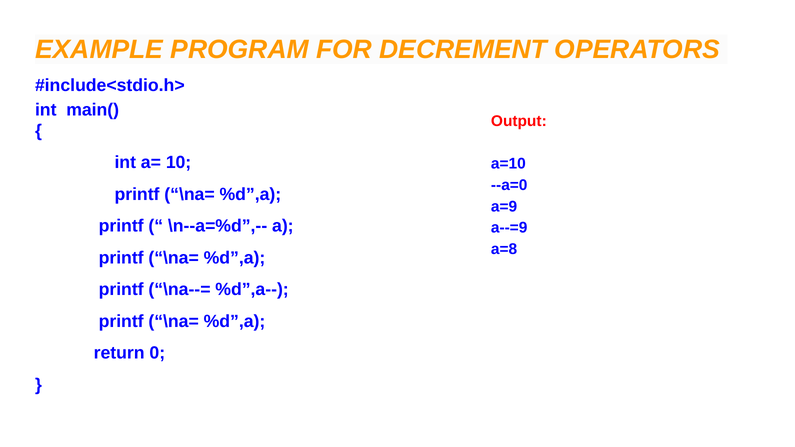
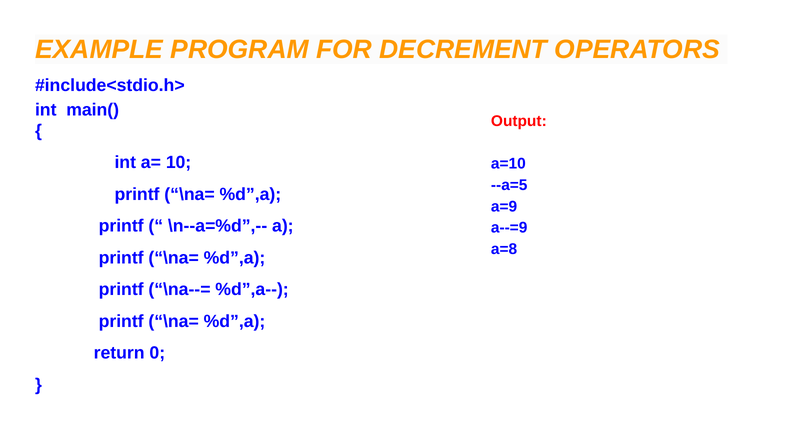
--a=0: --a=0 -> --a=5 (509, 185)
